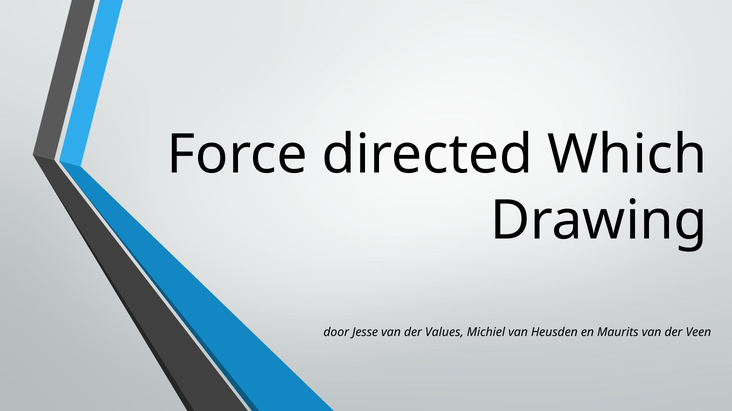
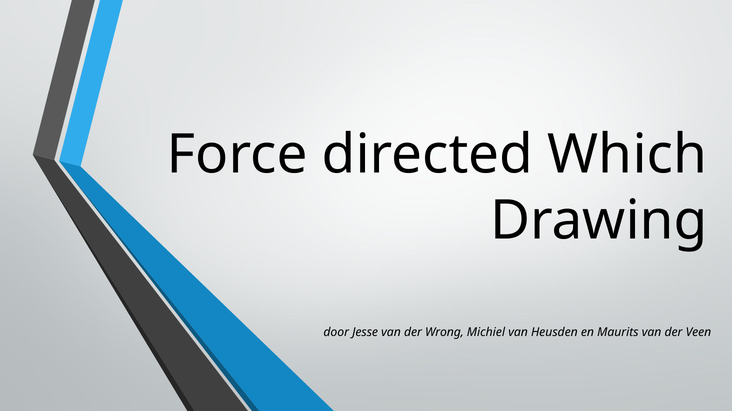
Values: Values -> Wrong (444, 333)
